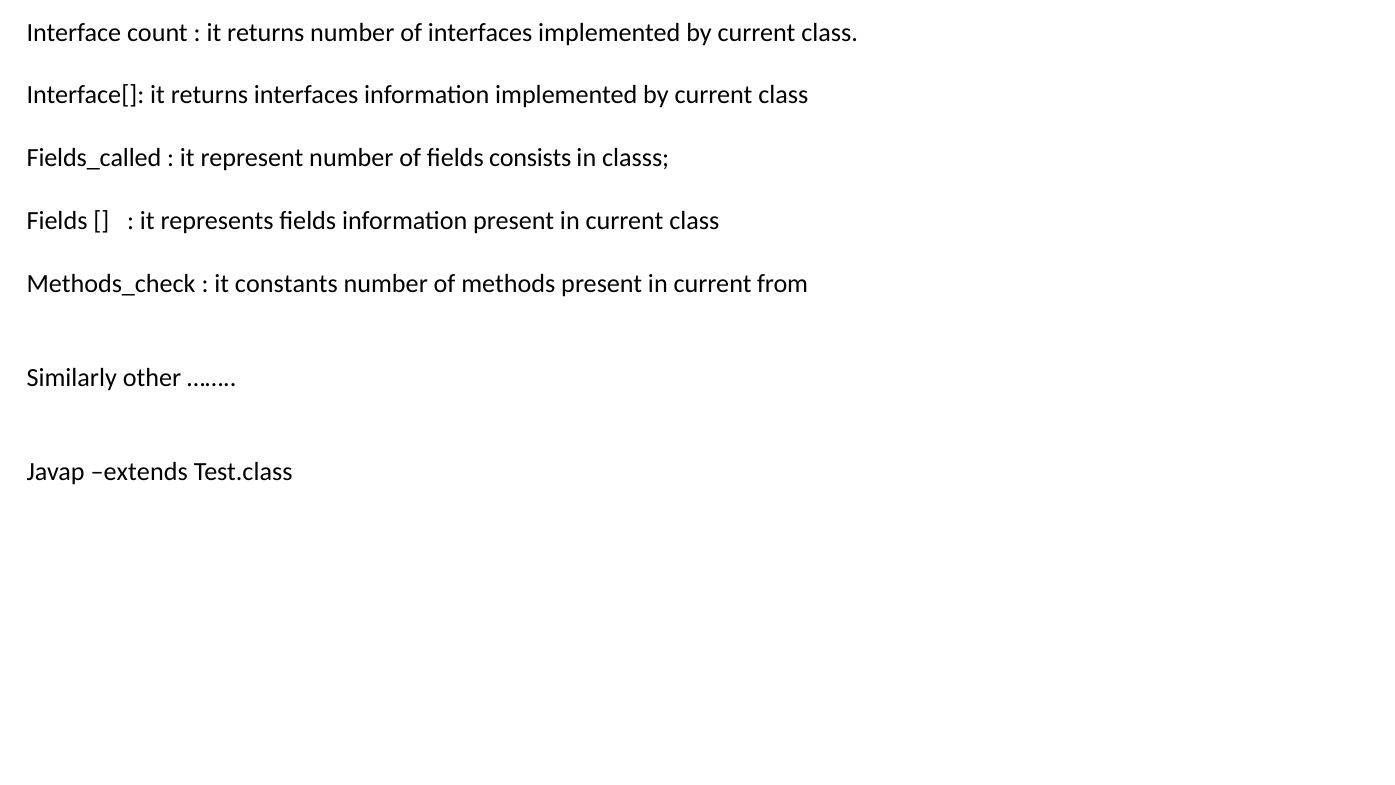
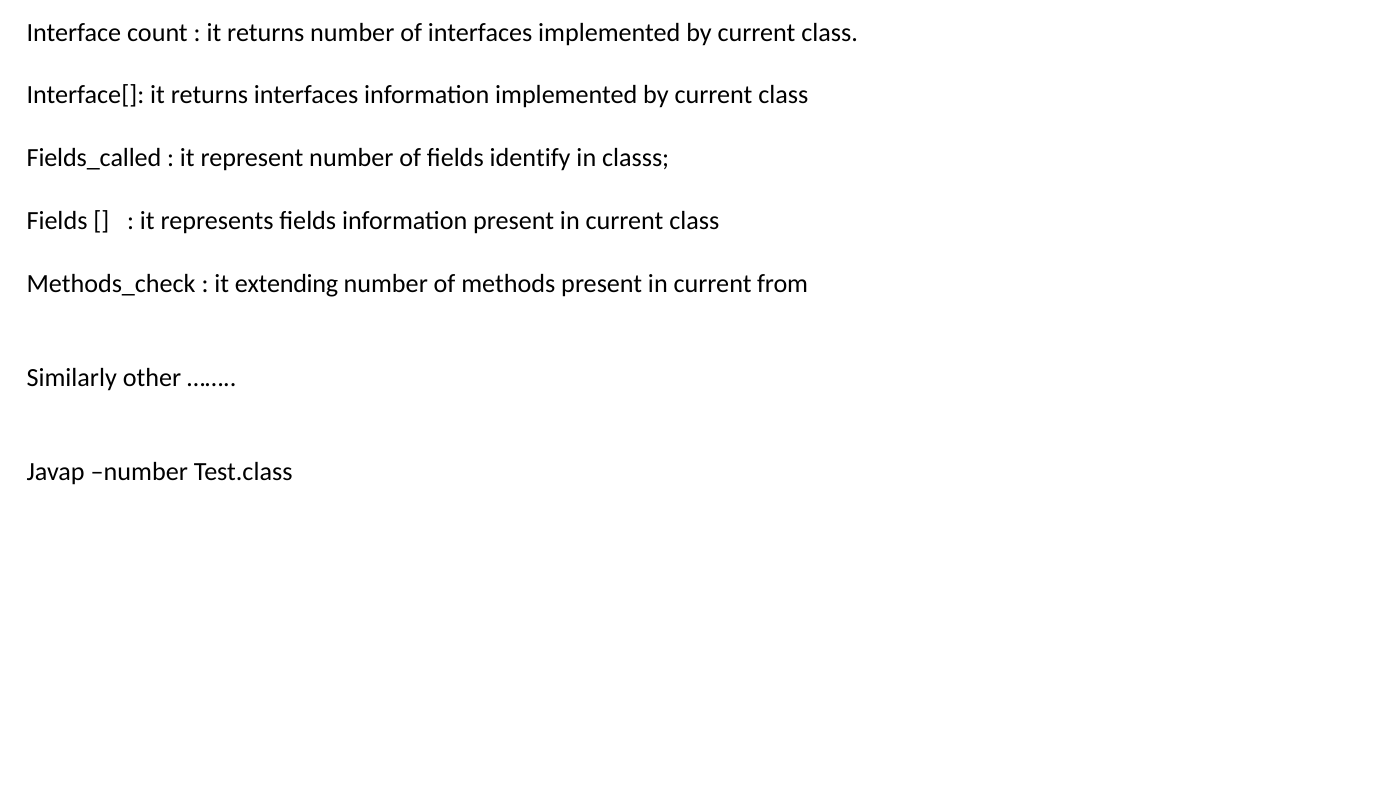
consists: consists -> identify (530, 158)
constants: constants -> extending (287, 284)
Javap extends: extends -> number (139, 472)
